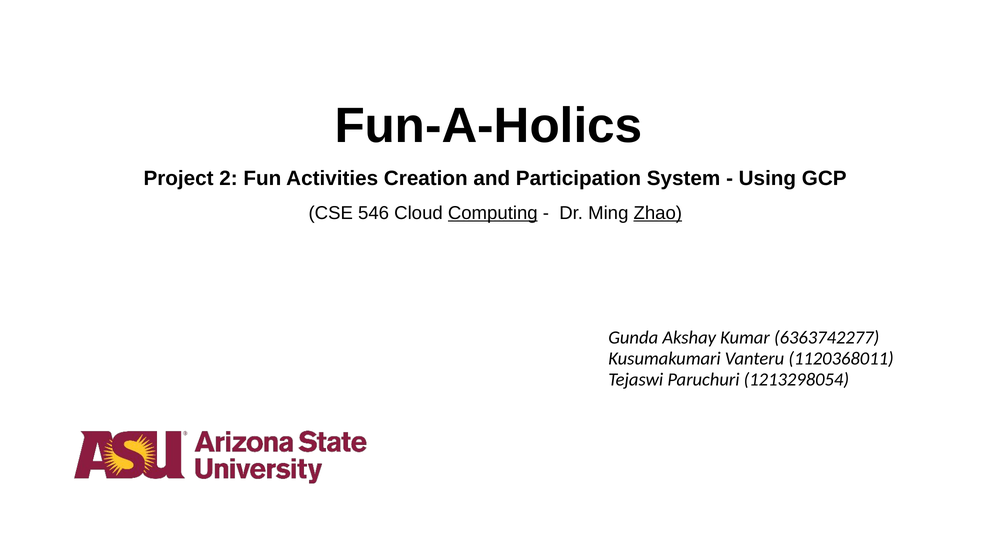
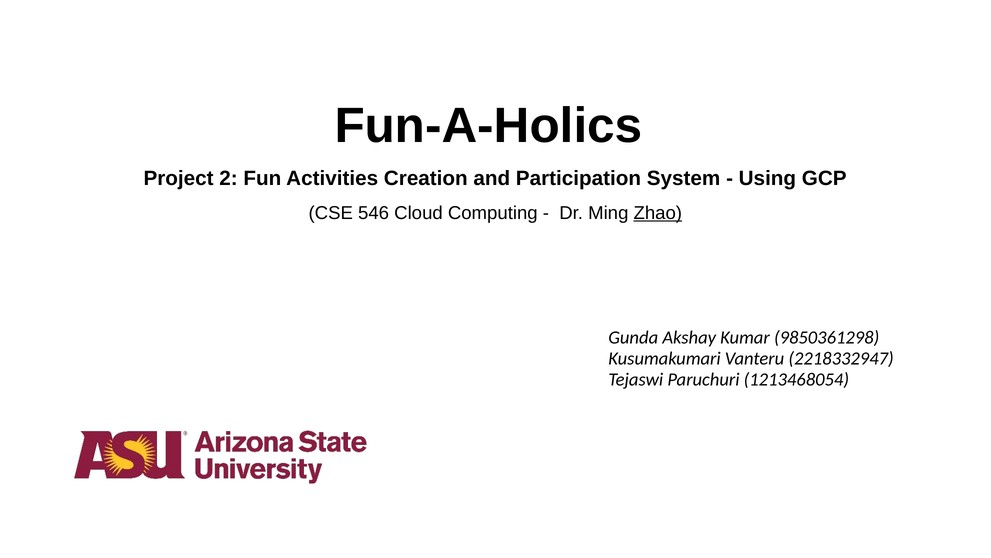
Computing underline: present -> none (493, 213)
6363742277: 6363742277 -> 9850361298 (827, 337)
1120368011: 1120368011 -> 2218332947 (841, 358)
1213298054: 1213298054 -> 1213468054 (796, 379)
